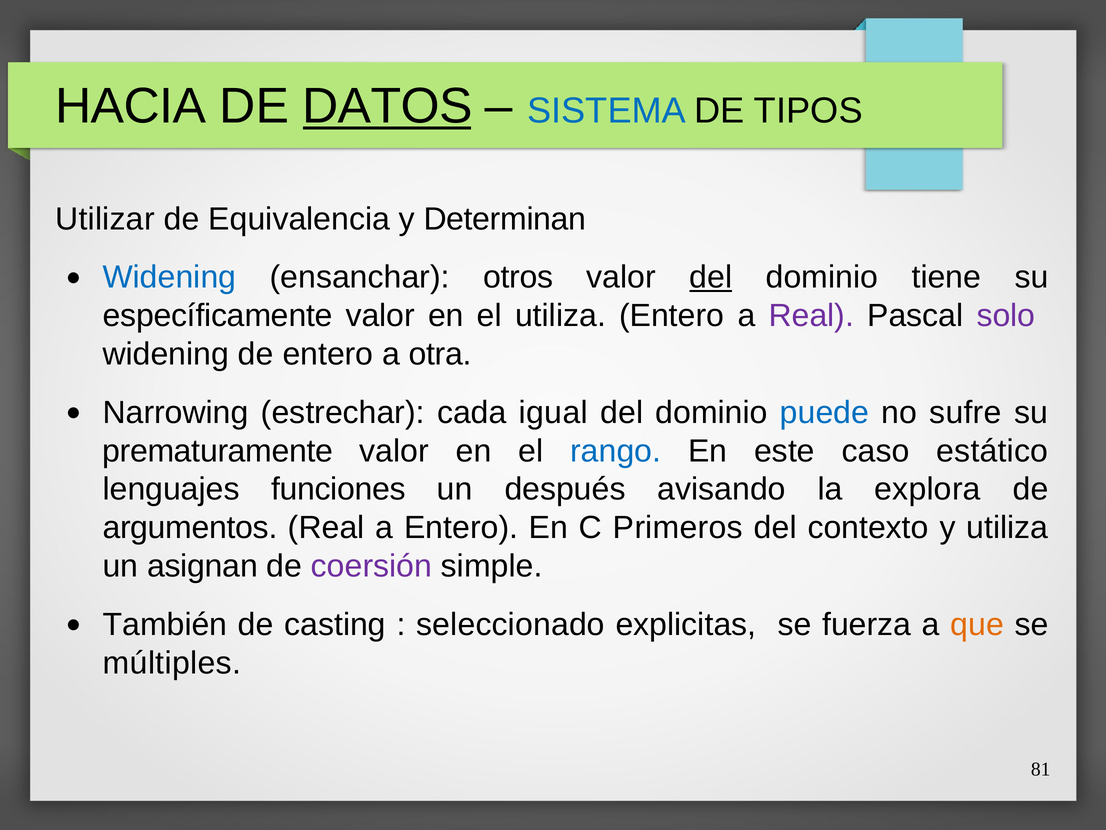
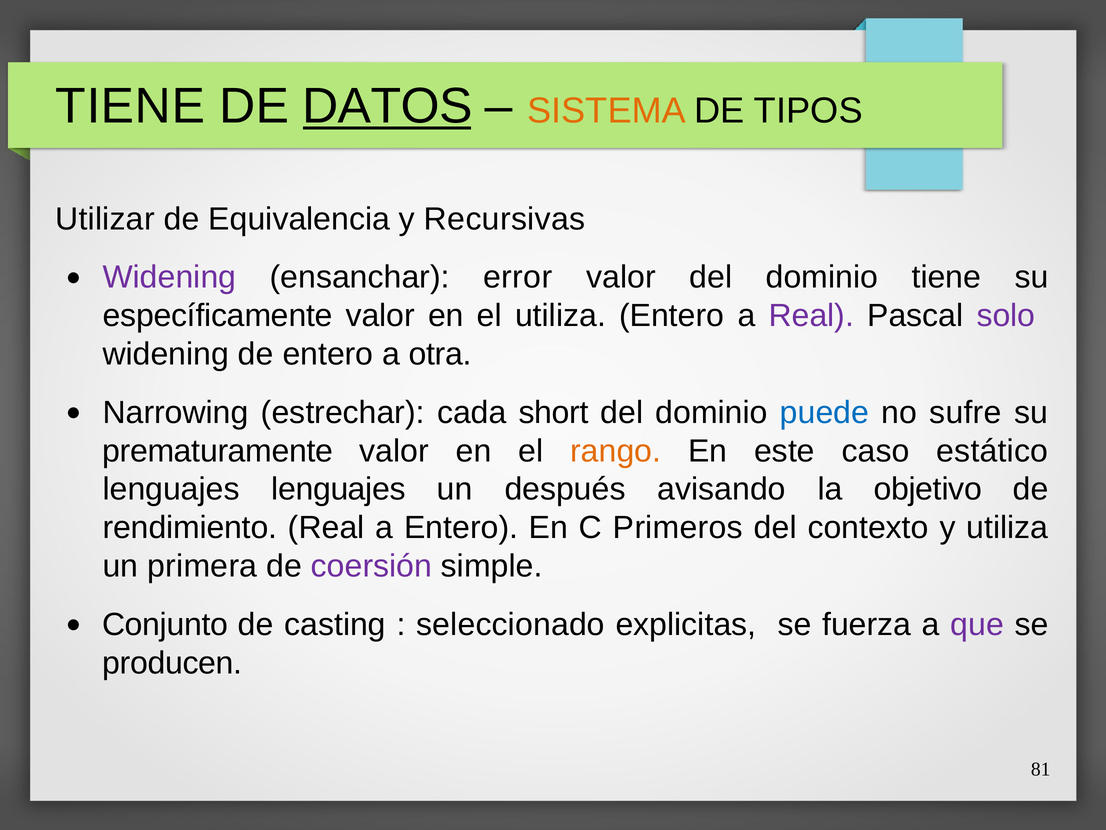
HACIA: HACIA -> TIENE (130, 106)
SISTEMA colour: blue -> orange (607, 111)
Determinan: Determinan -> Recursivas (505, 219)
Widening colour: blue -> purple (169, 277)
otros: otros -> error (518, 277)
del underline: present -> none (711, 277)
igual: igual -> short (554, 412)
rango colour: blue -> orange (616, 451)
lenguajes funciones: funciones -> lenguajes (339, 489)
explora: explora -> objetivo (928, 489)
argumentos: argumentos -> rendimiento (190, 527)
asignan: asignan -> primera (202, 566)
También: También -> Conjunto (165, 624)
que colour: orange -> purple (977, 624)
múltiples: múltiples -> producen (172, 663)
